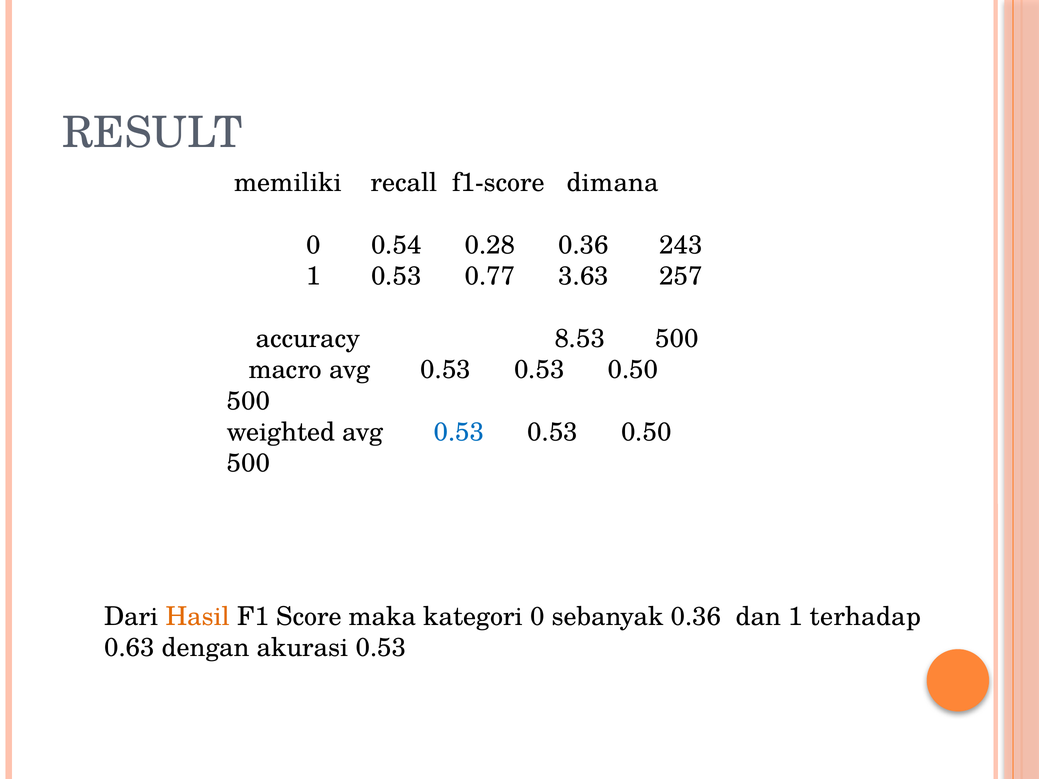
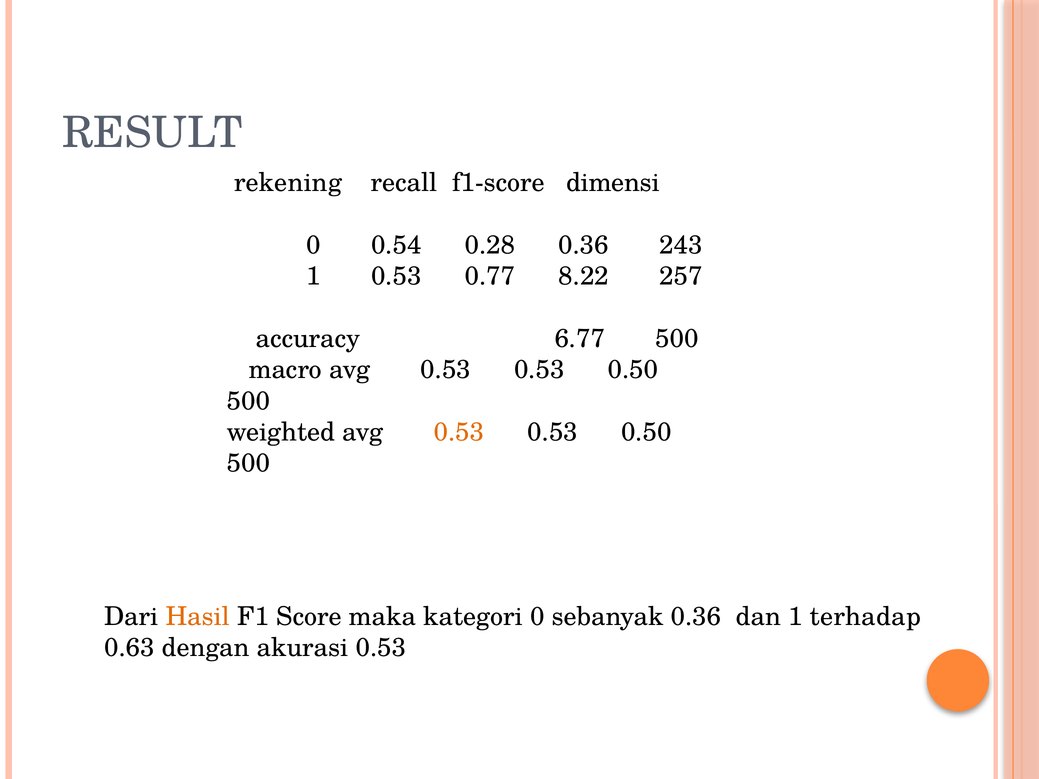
memiliki: memiliki -> rekening (288, 183)
dimana: dimana -> dimensi (613, 183)
3.63: 3.63 -> 8.22 (584, 276)
8.53: 8.53 -> 6.77 (580, 339)
0.53 colour: blue -> orange (459, 432)
